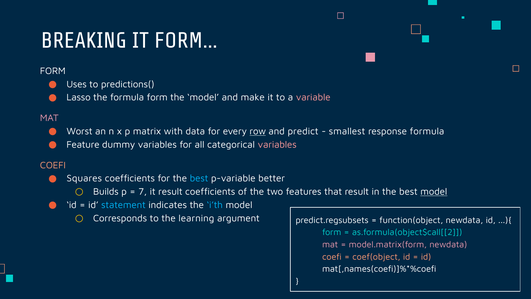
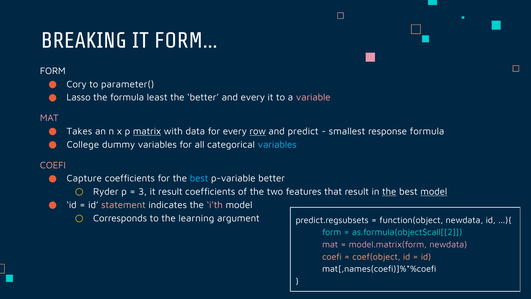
Uses: Uses -> Cory (77, 84)
predictions(: predictions( -> parameter( (128, 84)
formula form: form -> least (157, 97)
the model: model -> better (203, 97)
and make: make -> every (253, 97)
Worst: Worst -> Takes (79, 131)
matrix underline: none -> present (147, 131)
Feature: Feature -> College (83, 144)
variables colour: pink -> light blue (277, 144)
Squares: Squares -> Capture (84, 178)
Builds: Builds -> Ryder (106, 192)
7: 7 -> 3 (143, 192)
the underline: none -> present (389, 192)
statement colour: light blue -> pink (123, 205)
i’th colour: light blue -> pink (215, 205)
